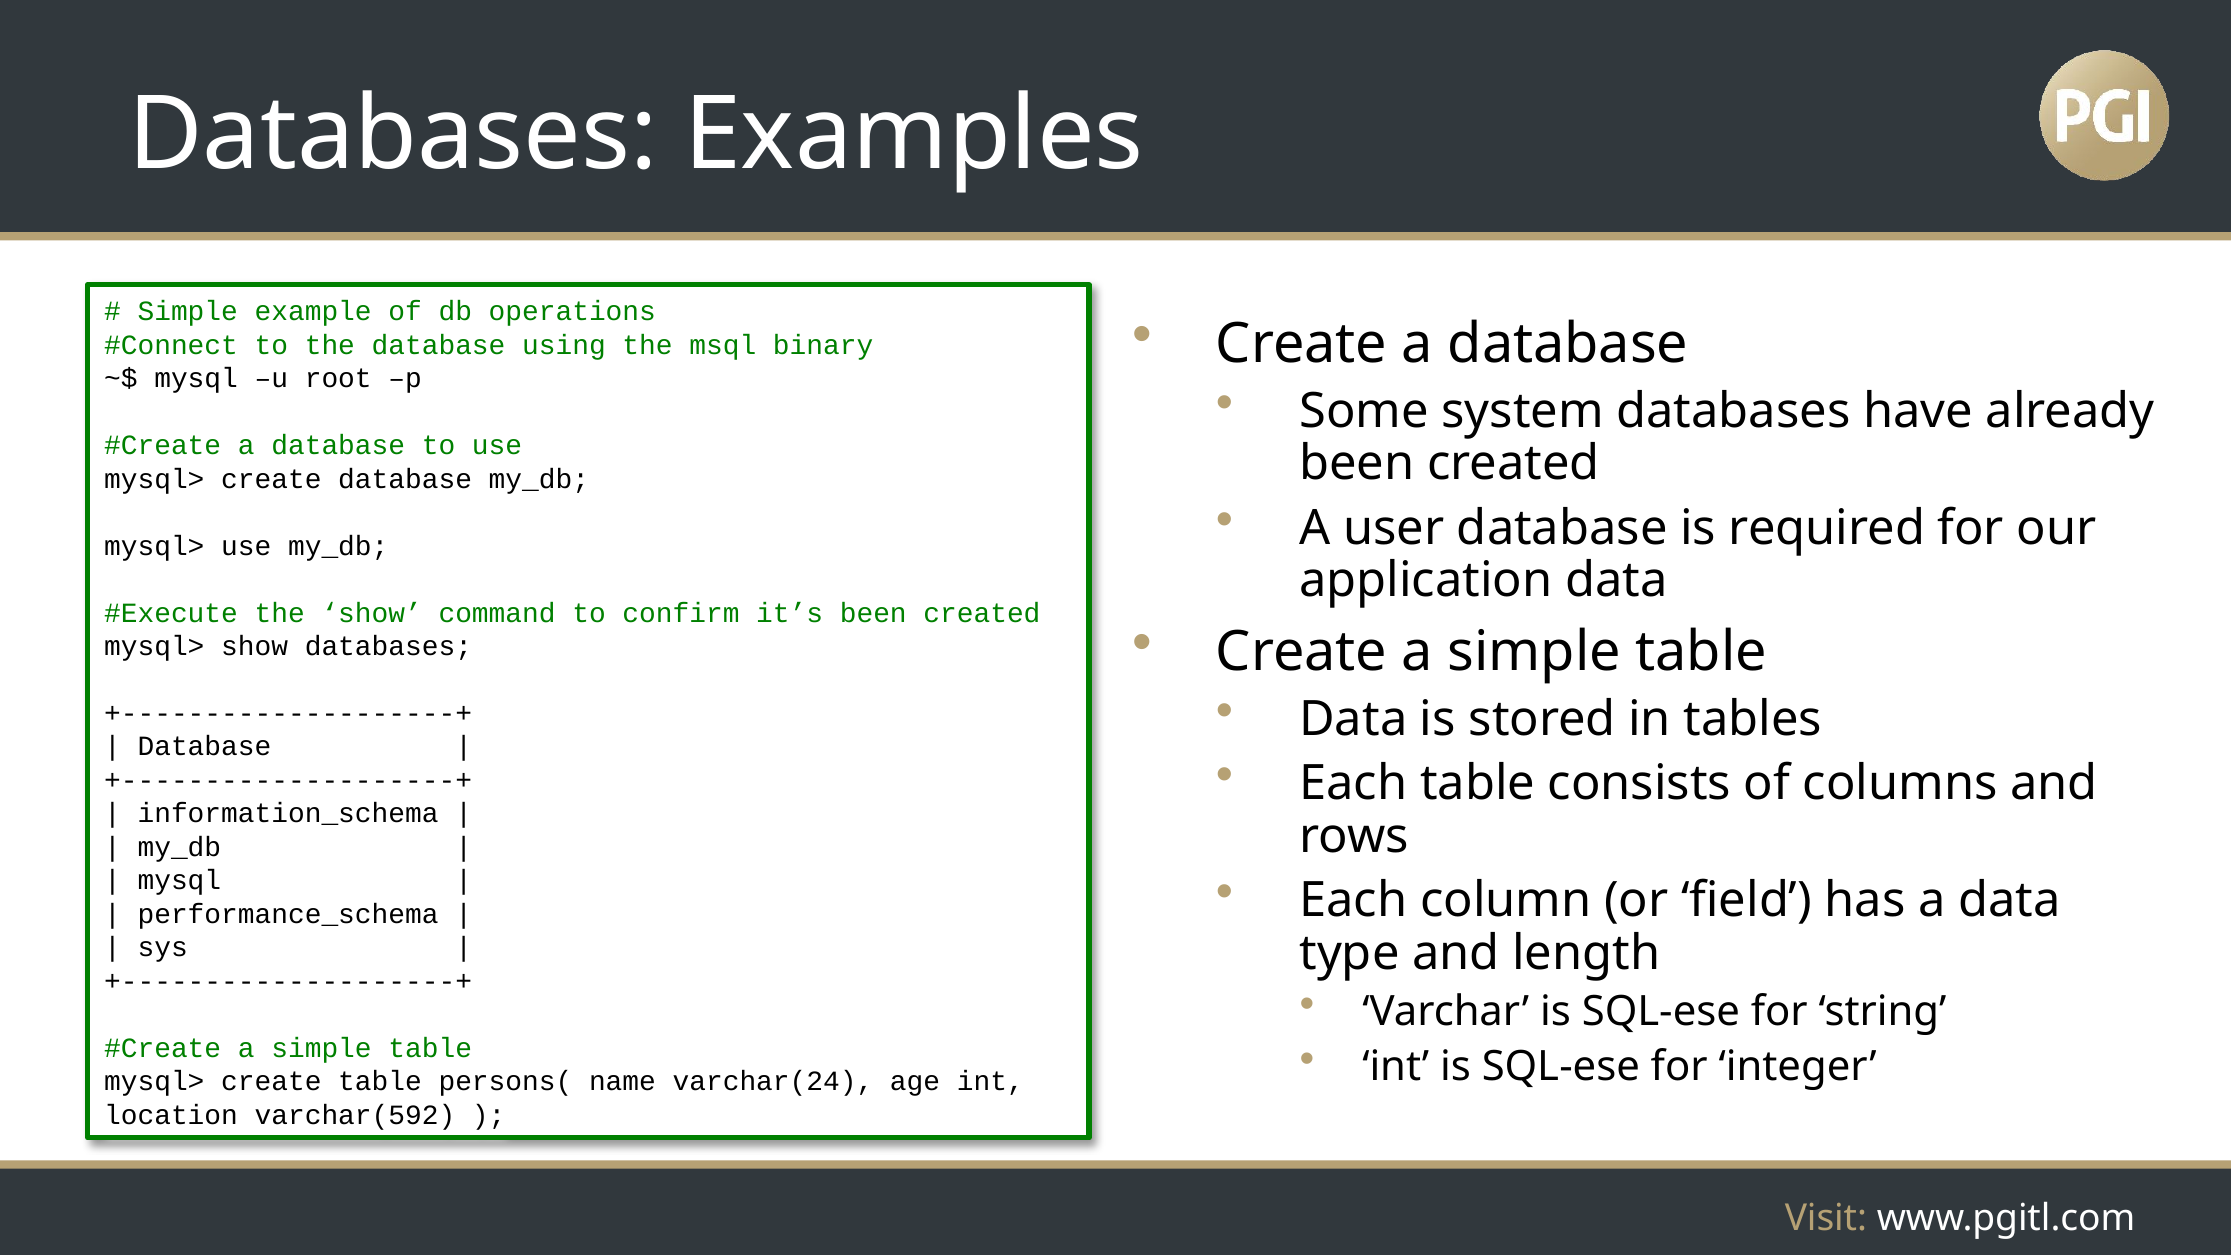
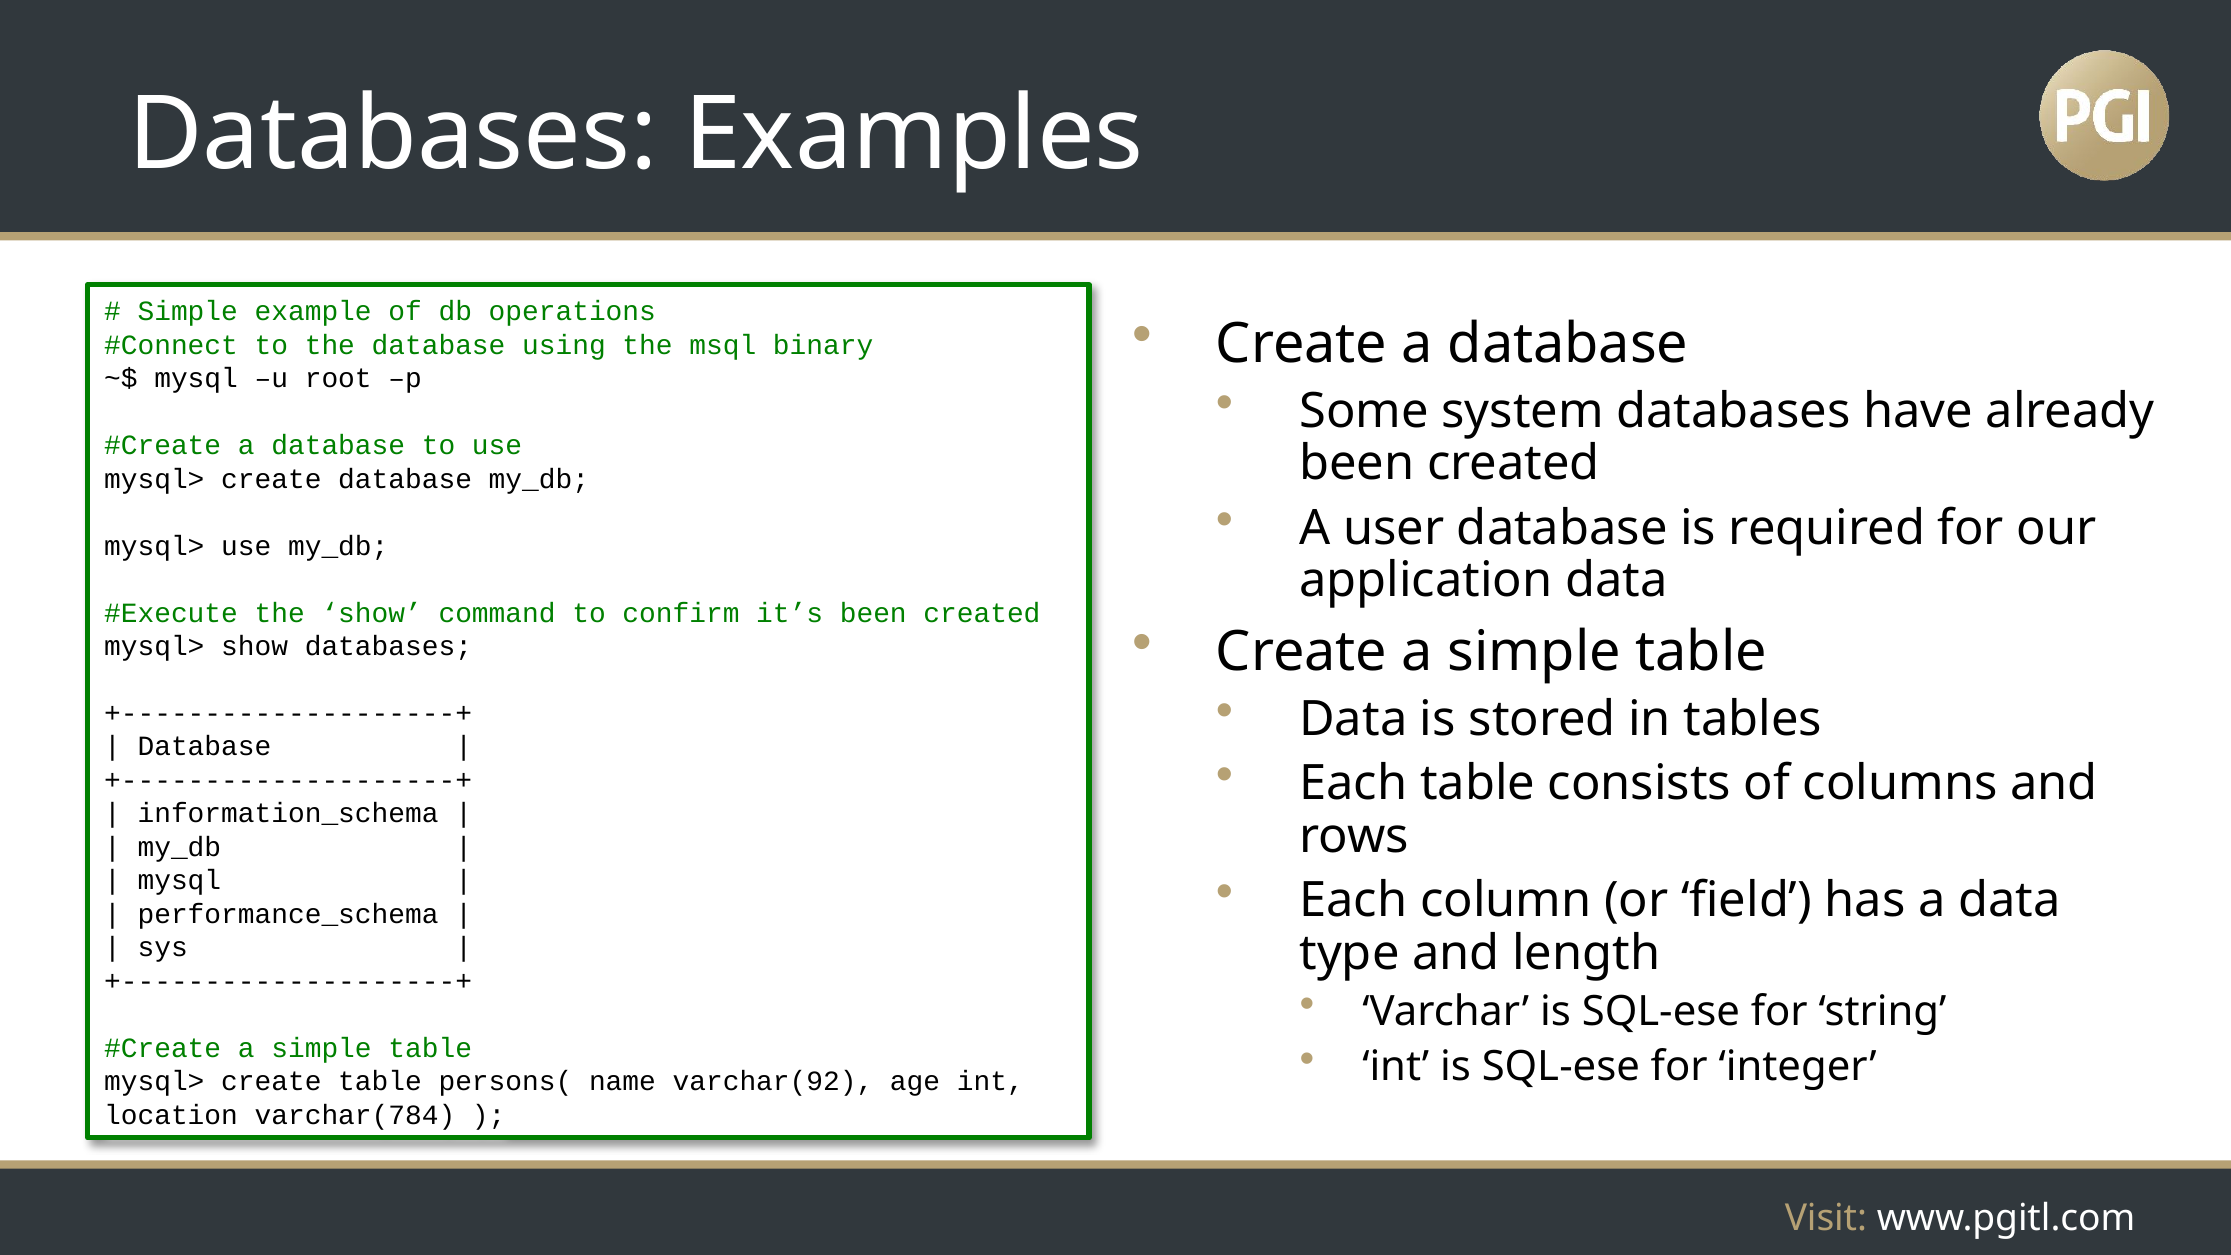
varchar(24: varchar(24 -> varchar(92 (773, 1081)
varchar(592: varchar(592 -> varchar(784 (355, 1115)
